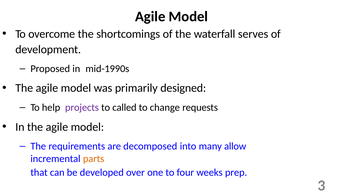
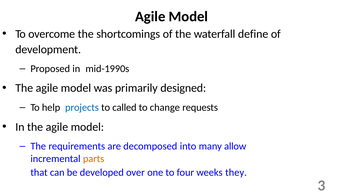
serves: serves -> define (253, 34)
projects colour: purple -> blue (82, 107)
prep: prep -> they (236, 172)
